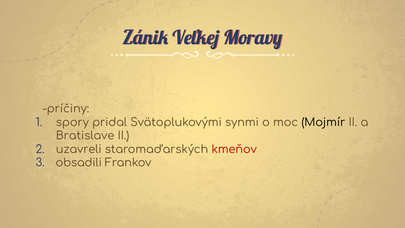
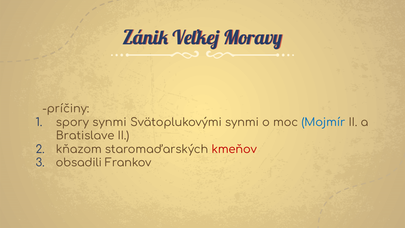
spory pridal: pridal -> synmi (110, 122)
Mojmír colour: black -> blue (323, 122)
uzavreli: uzavreli -> kňazom (79, 149)
